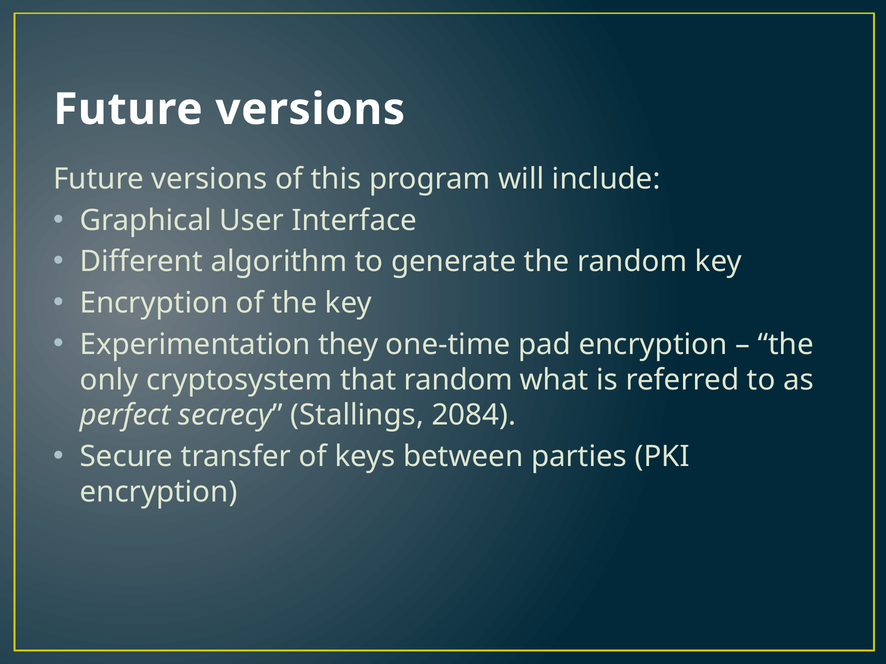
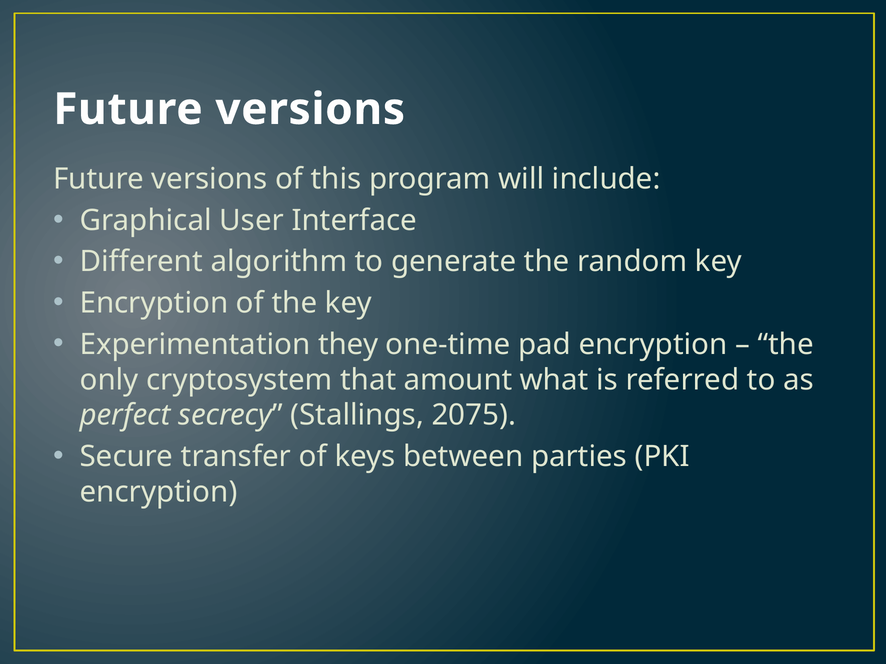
that random: random -> amount (458, 380)
2084: 2084 -> 2075 (474, 415)
